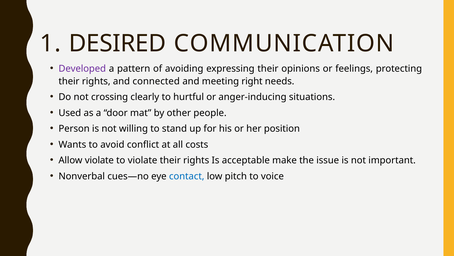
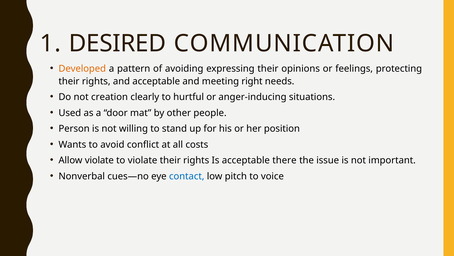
Developed colour: purple -> orange (82, 69)
and connected: connected -> acceptable (156, 81)
crossing: crossing -> creation (110, 97)
make: make -> there (284, 160)
